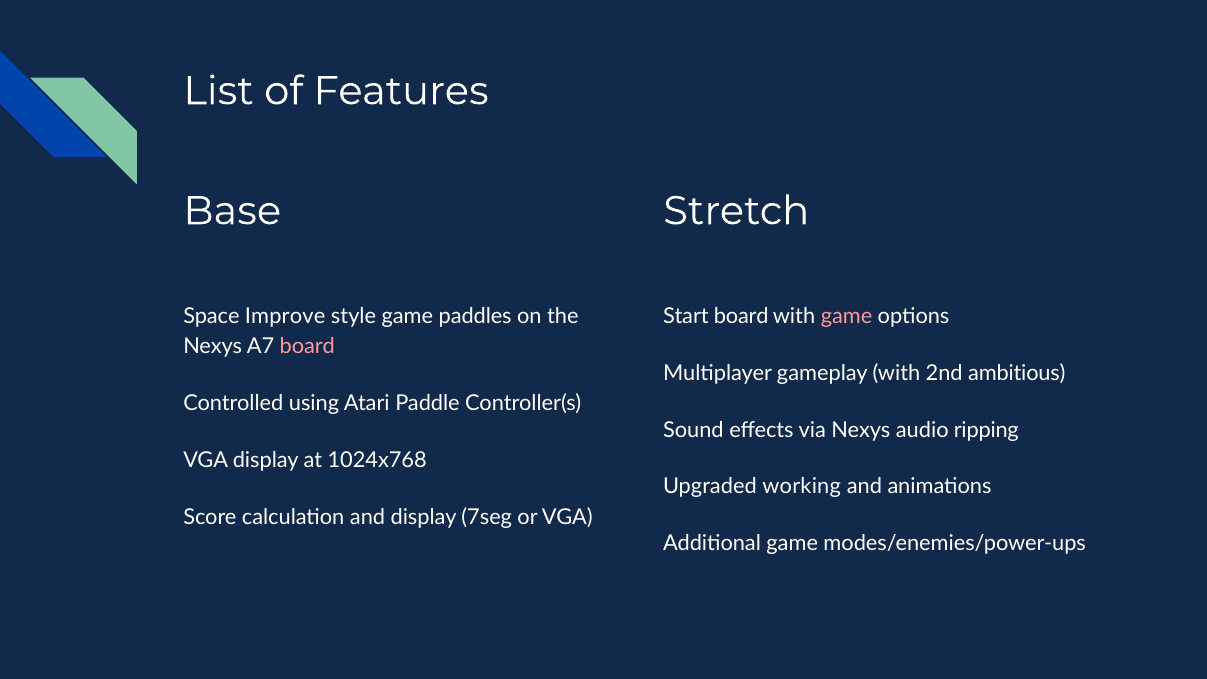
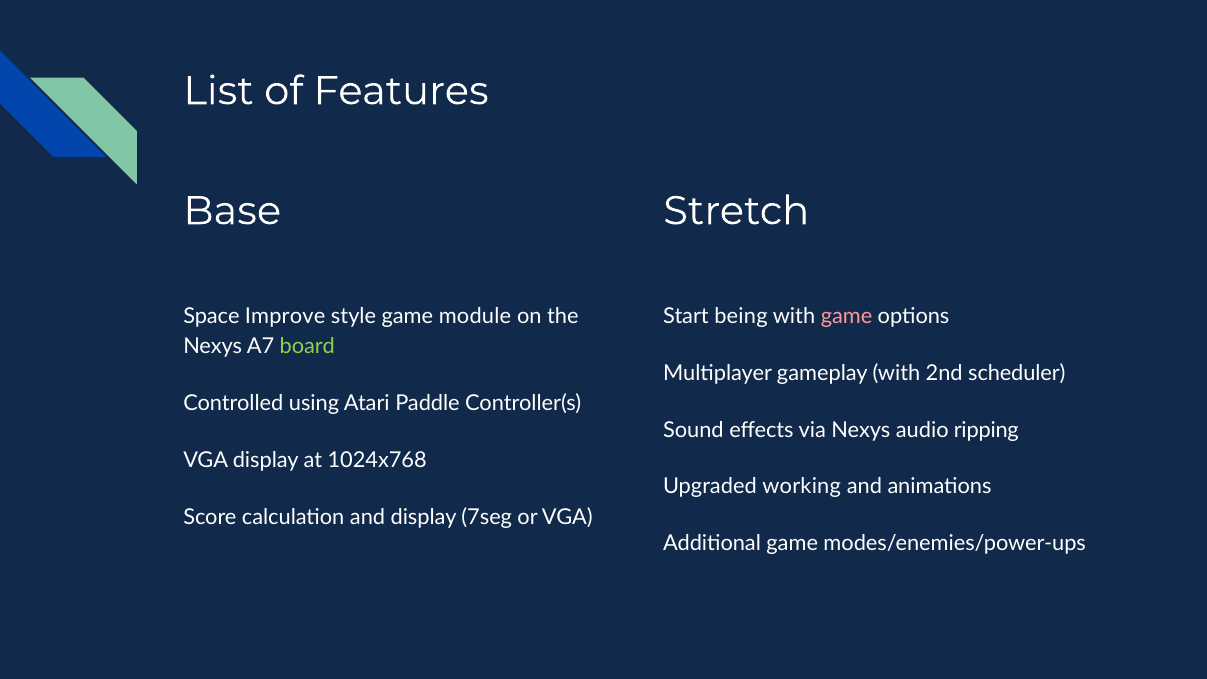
paddles: paddles -> module (475, 316)
Start board: board -> being (741, 316)
board colour: pink -> light green (307, 346)
ambitious: ambitious -> scheduler (1017, 373)
